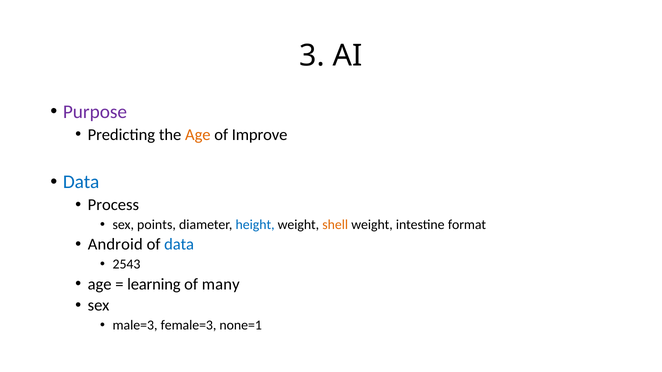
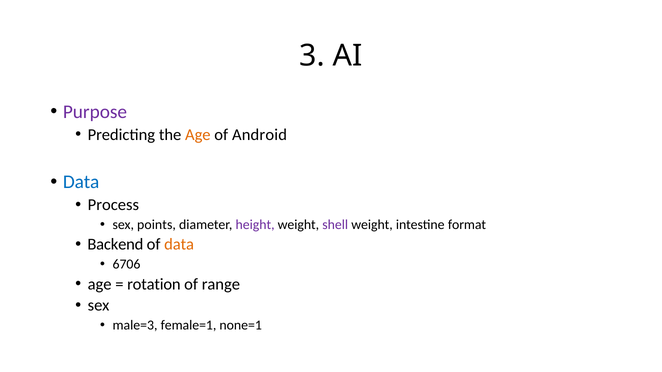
Improve: Improve -> Android (259, 135)
height colour: blue -> purple (255, 225)
shell colour: orange -> purple (335, 225)
Android: Android -> Backend (115, 245)
data colour: blue -> orange (179, 245)
2543: 2543 -> 6706 (126, 265)
learning: learning -> rotation (154, 284)
many: many -> range (221, 284)
female=3: female=3 -> female=1 (189, 326)
